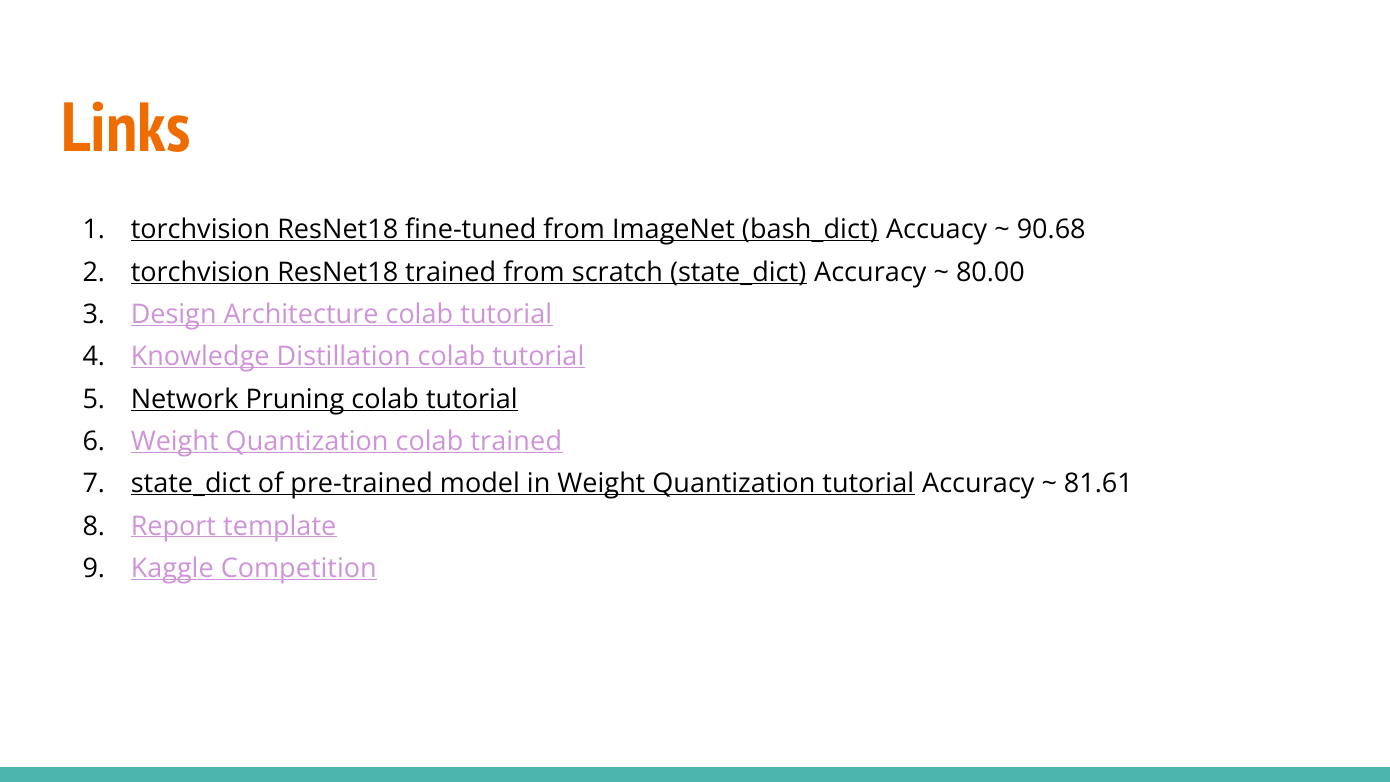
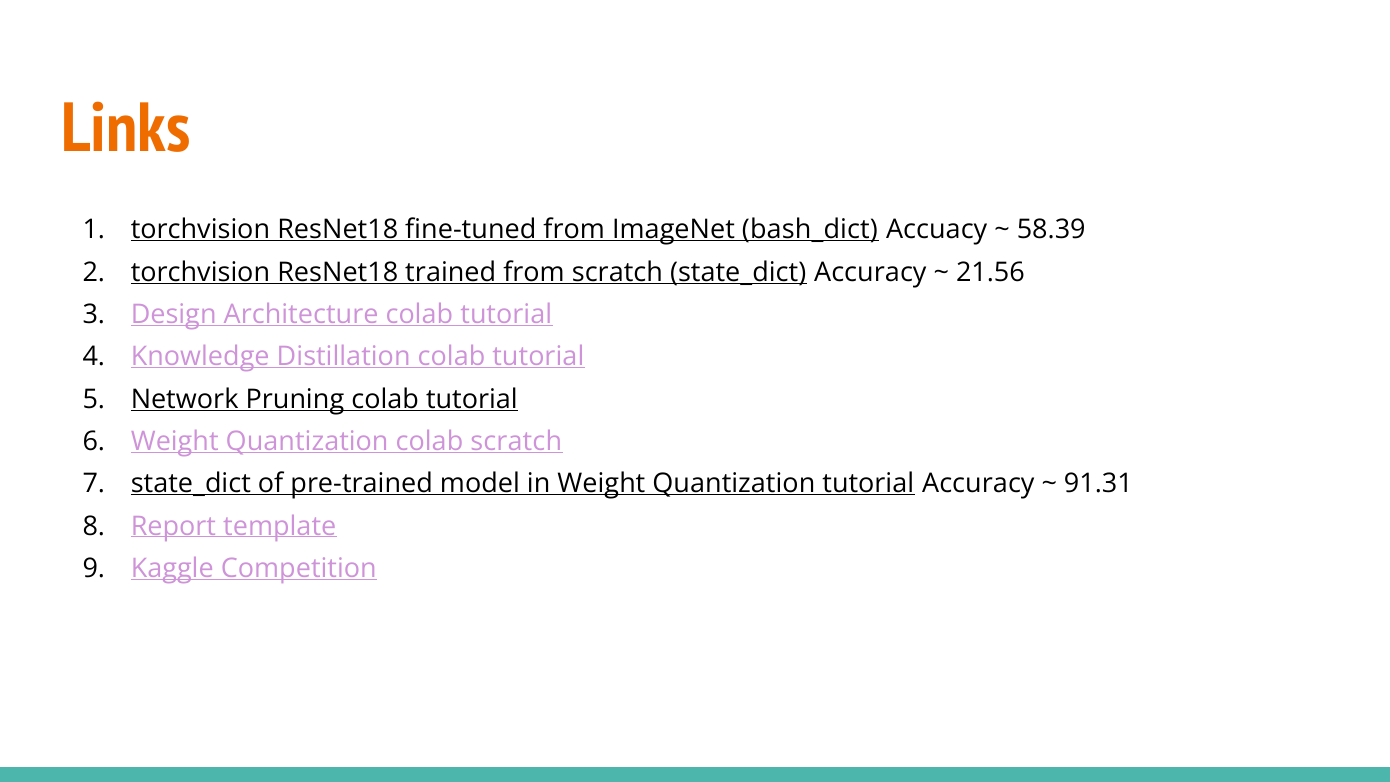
90.68: 90.68 -> 58.39 (1051, 230)
80.00: 80.00 -> 21.56 (990, 272)
colab trained: trained -> scratch (516, 442)
81.61: 81.61 -> 91.31 (1098, 484)
